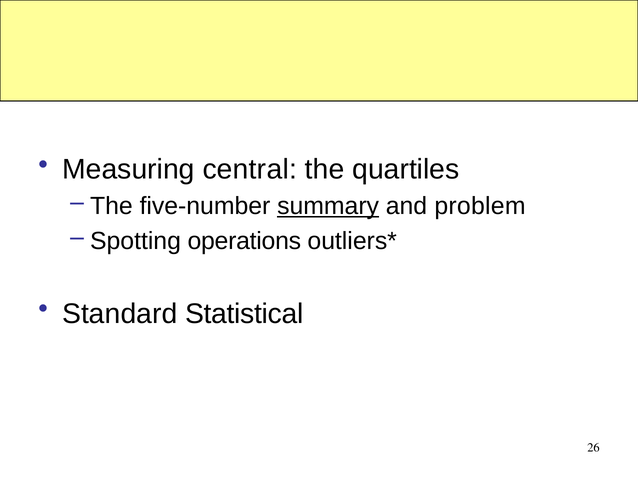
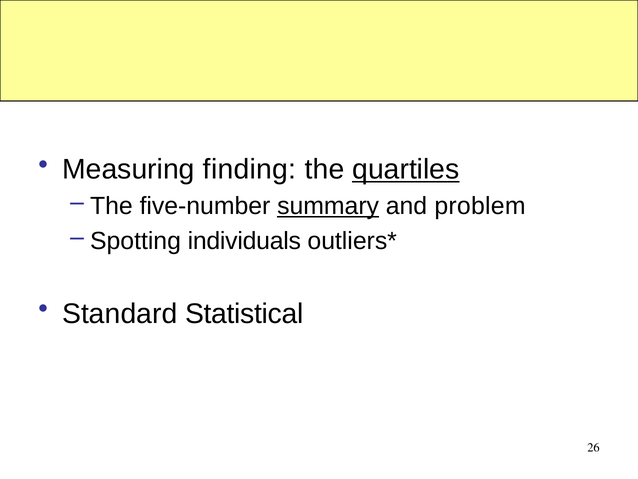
central: central -> finding (250, 169)
quartiles underline: none -> present (406, 169)
operations: operations -> individuals (244, 241)
